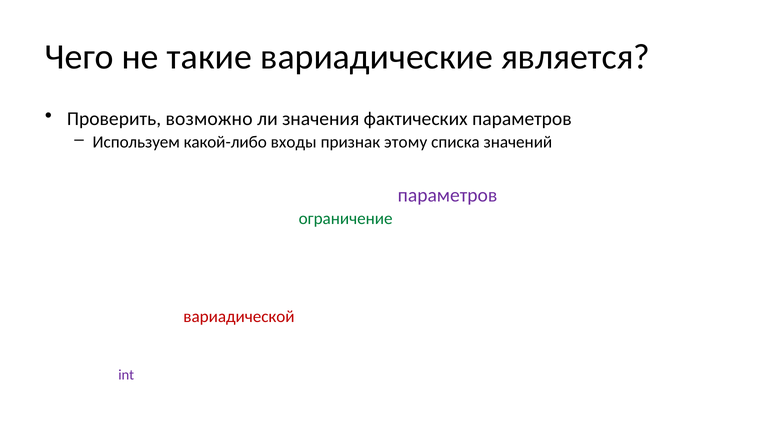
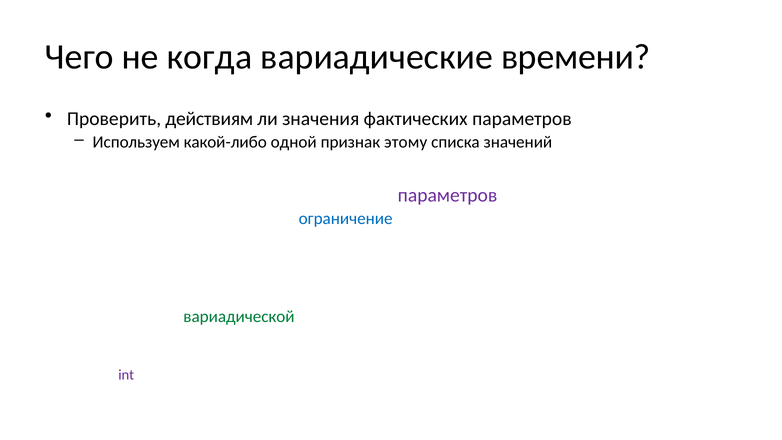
такие: такие -> когда (209, 57)
является: является -> времени (576, 57)
возможно: возможно -> действиям (209, 119)
входы: входы -> одной (294, 142)
ограничение colour: green -> blue (346, 219)
вариадической colour: red -> green (239, 316)
